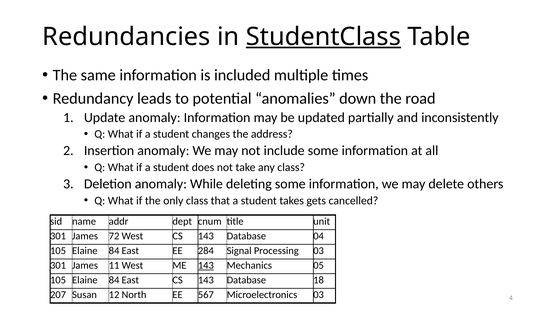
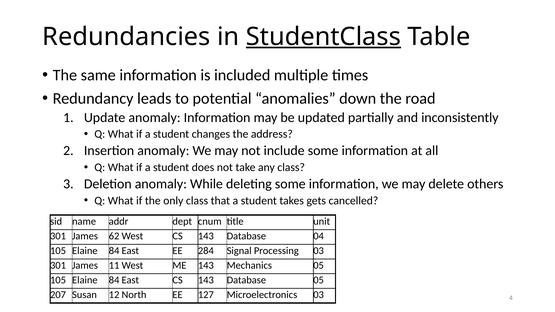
72: 72 -> 62 (114, 236)
143 underline: present -> none (206, 266)
Database 18: 18 -> 05 (319, 280)
567: 567 -> 127 (206, 295)
